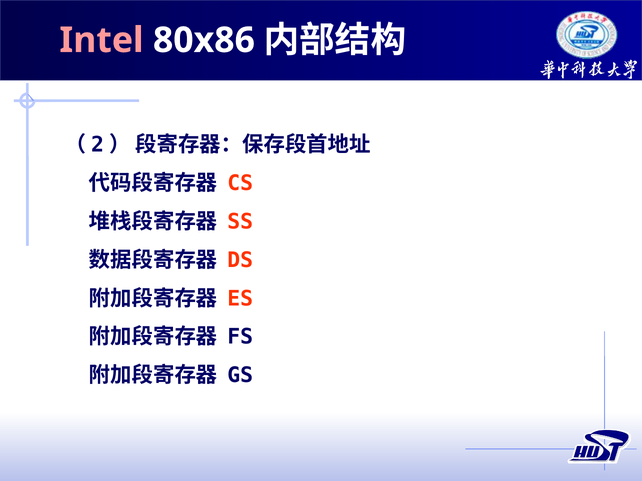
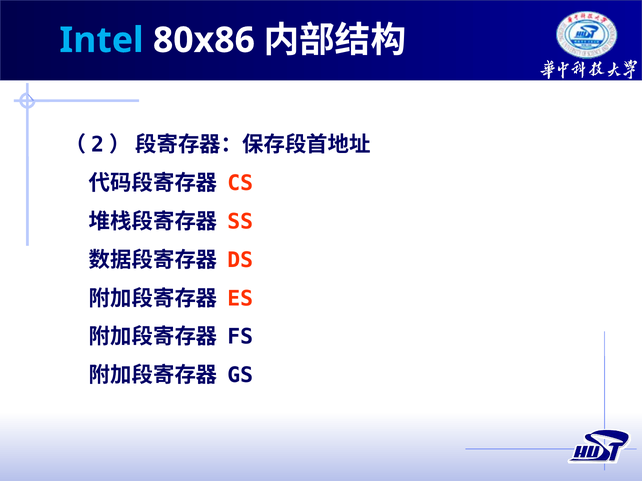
Intel colour: pink -> light blue (102, 40)
